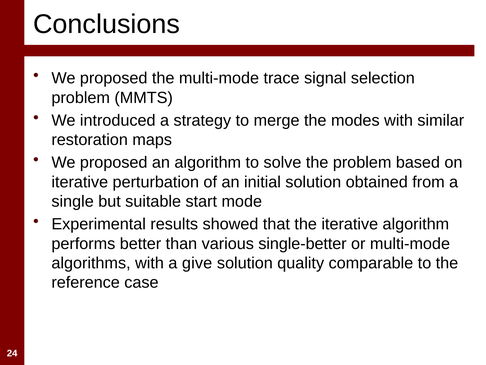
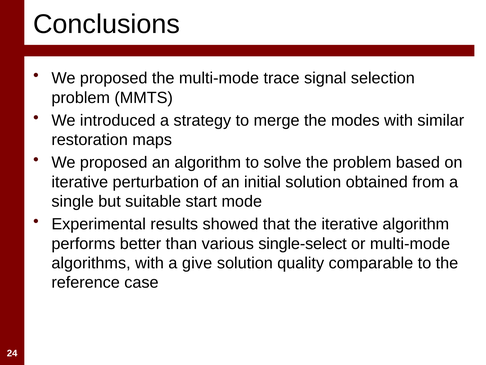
single-better: single-better -> single-select (303, 243)
